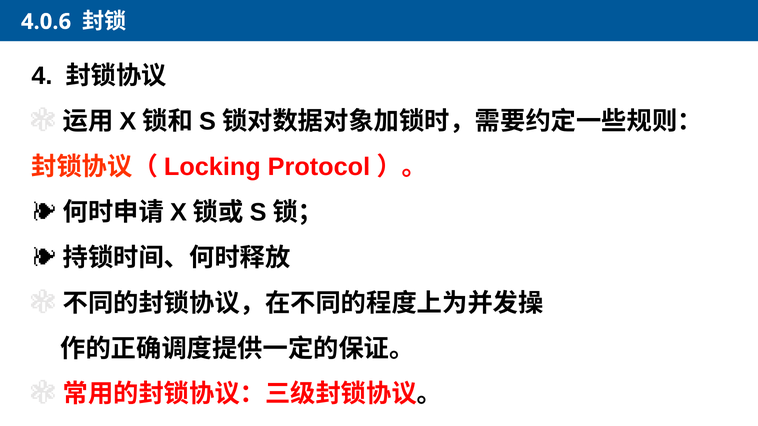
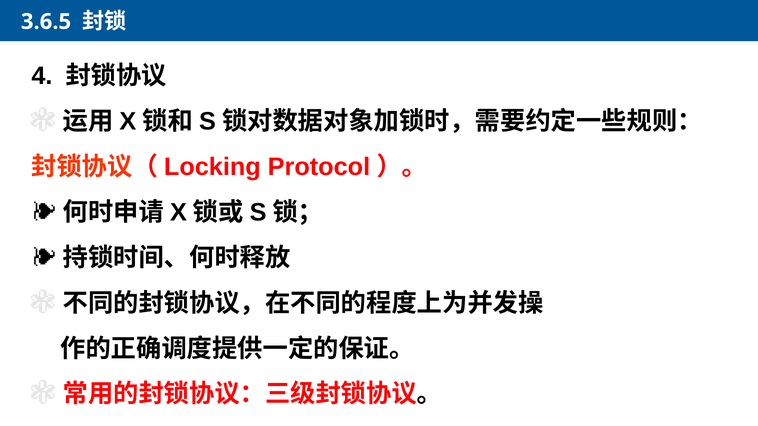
4.0.6: 4.0.6 -> 3.6.5 (46, 22)
